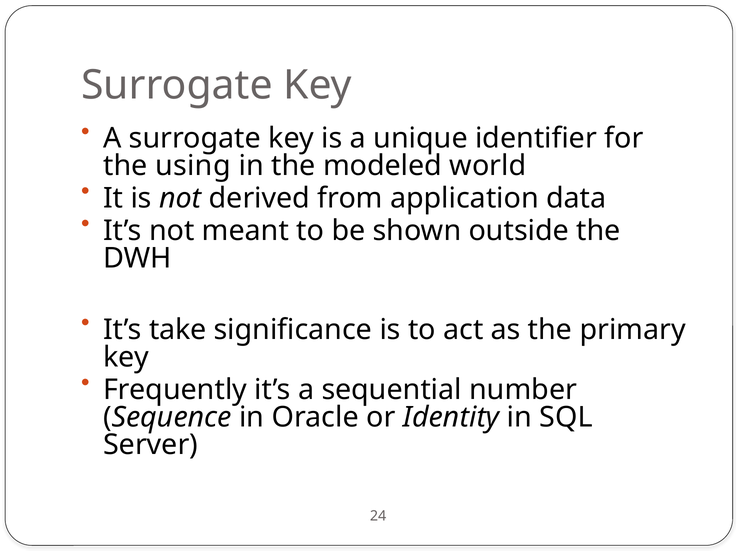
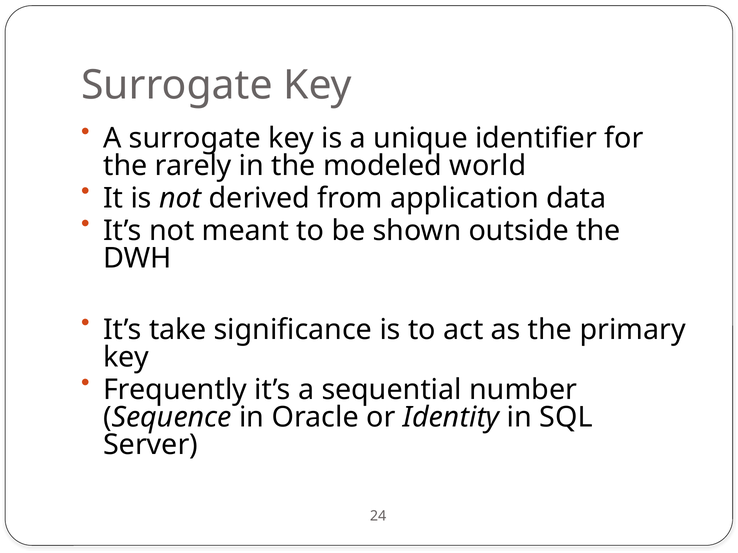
using: using -> rarely (193, 166)
